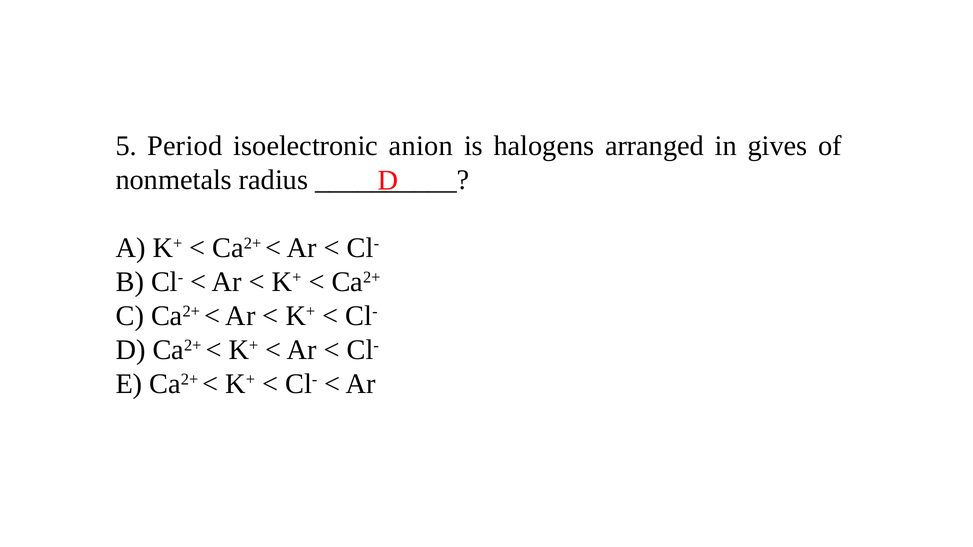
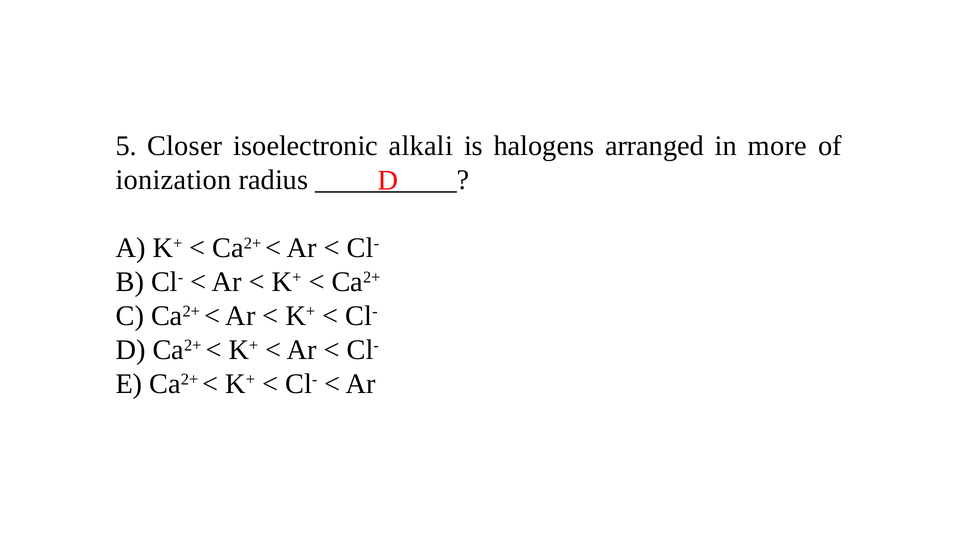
Period: Period -> Closer (185, 146)
anion: anion -> alkali (421, 146)
gives: gives -> more (777, 146)
nonmetals: nonmetals -> ionization (174, 180)
